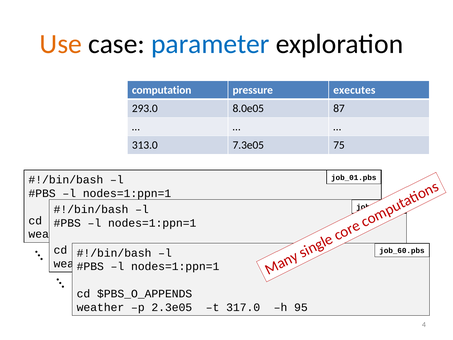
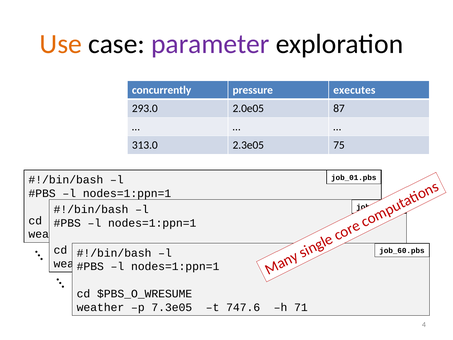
parameter colour: blue -> purple (210, 44)
computation: computation -> concurrently (162, 90)
8.0e05: 8.0e05 -> 2.0e05 (248, 108)
7.3e05: 7.3e05 -> 2.3e05 (248, 145)
$PBS_O_APPENDS: $PBS_O_APPENDS -> $PBS_O_WRESUME (145, 294)
2.3e05: 2.3e05 -> 7.3e05 (172, 307)
317.0: 317.0 -> 747.6 (243, 307)
95: 95 -> 71 (301, 307)
